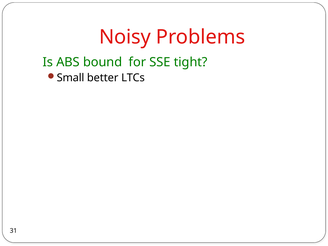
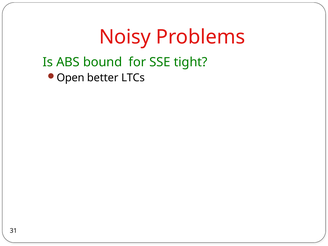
Small: Small -> Open (71, 78)
